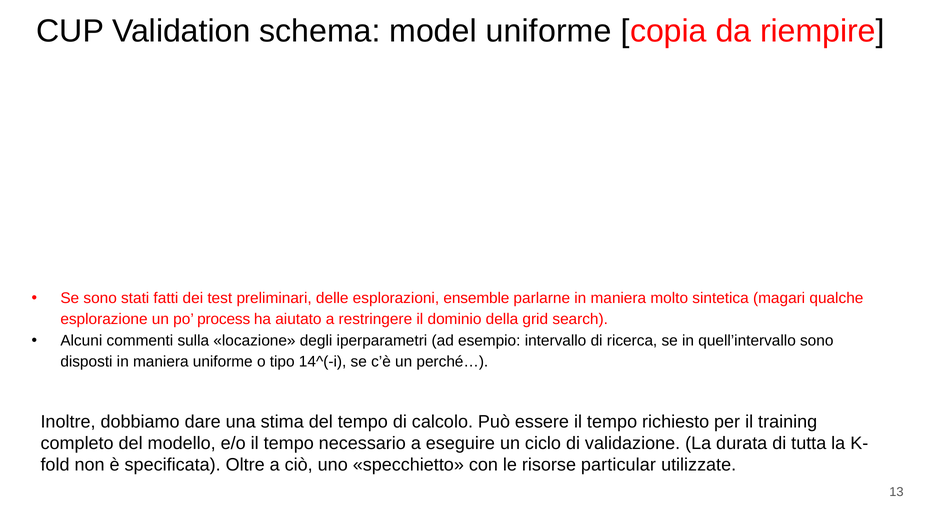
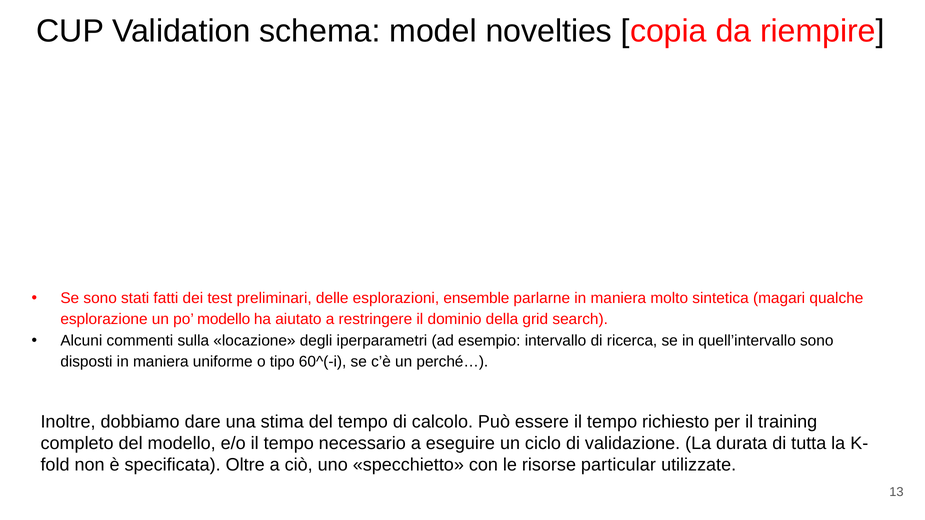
model uniforme: uniforme -> novelties (549, 31)
po process: process -> modello (224, 320)
14^(-i: 14^(-i -> 60^(-i (323, 362)
